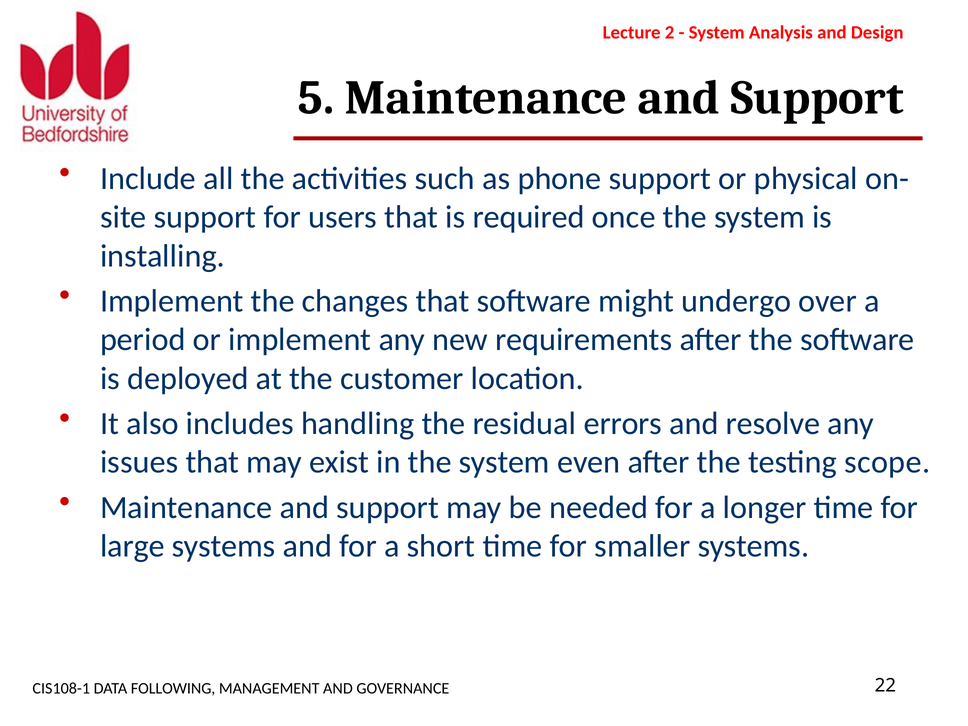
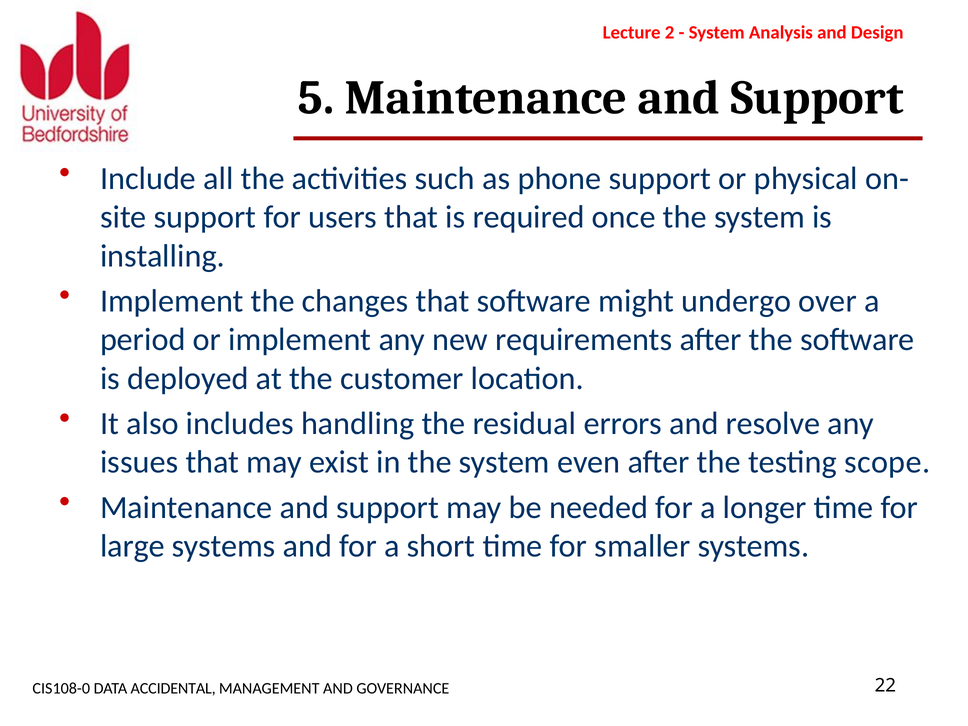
CIS108-1: CIS108-1 -> CIS108-0 (61, 688)
FOLLOWING: FOLLOWING -> ACCIDENTAL (173, 688)
